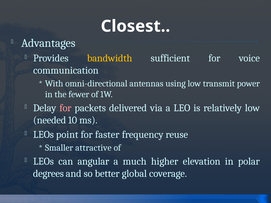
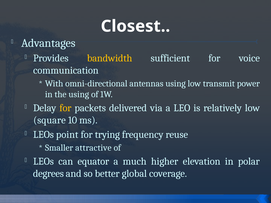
the fewer: fewer -> using (79, 94)
for colour: pink -> yellow (65, 108)
needed: needed -> square (49, 120)
faster: faster -> trying (107, 135)
angular: angular -> equator (93, 162)
